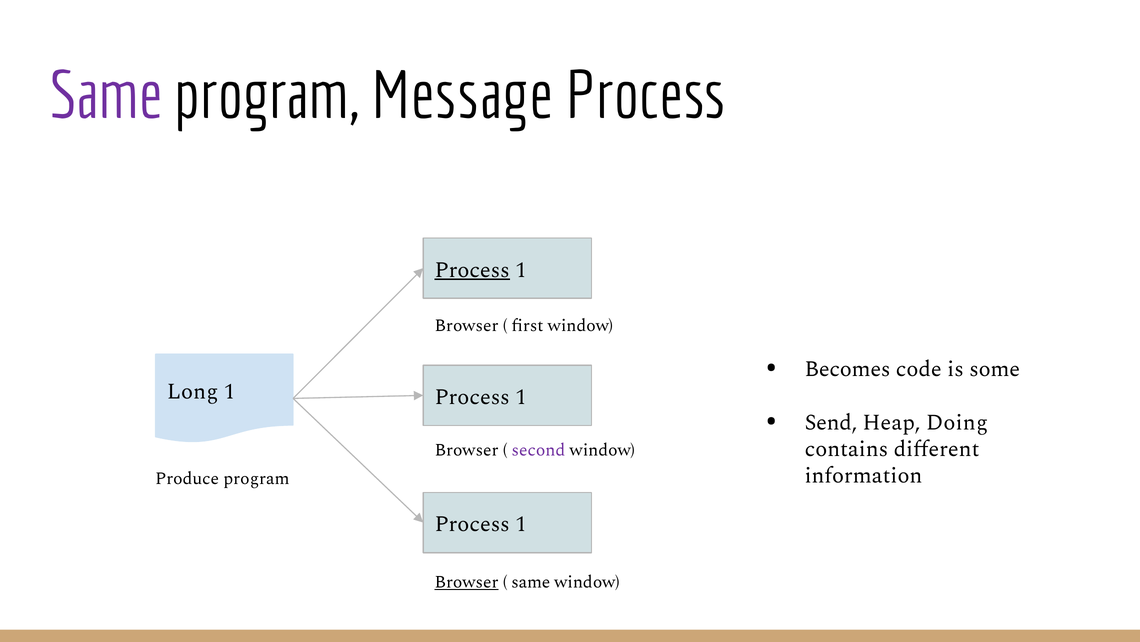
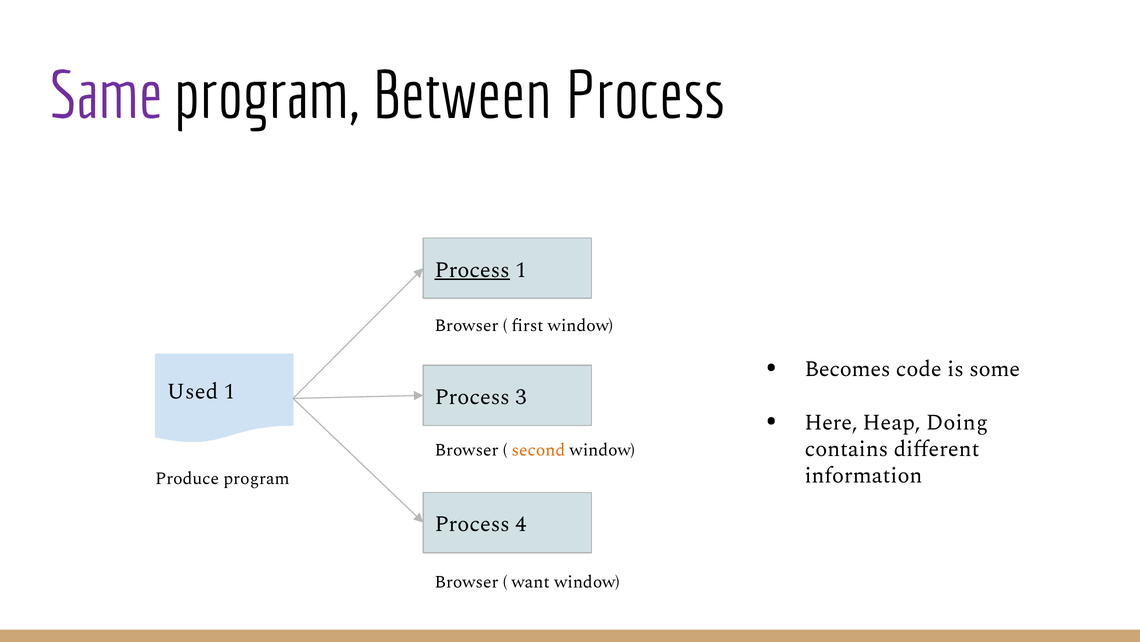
Message: Message -> Between (462, 96)
Long: Long -> Used (193, 391)
1: 1 -> 3 (521, 396)
Send: Send -> Here (831, 422)
second colour: purple -> orange (538, 450)
1: 1 -> 4 (521, 524)
Browser underline: present -> none (467, 581)
same: same -> want (531, 581)
